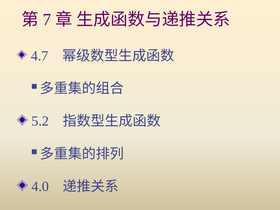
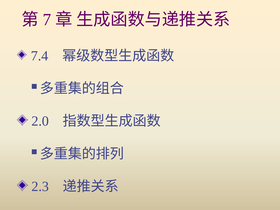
4.7: 4.7 -> 7.4 (40, 56)
5.2: 5.2 -> 2.0 (40, 121)
4.0: 4.0 -> 2.3 (40, 186)
